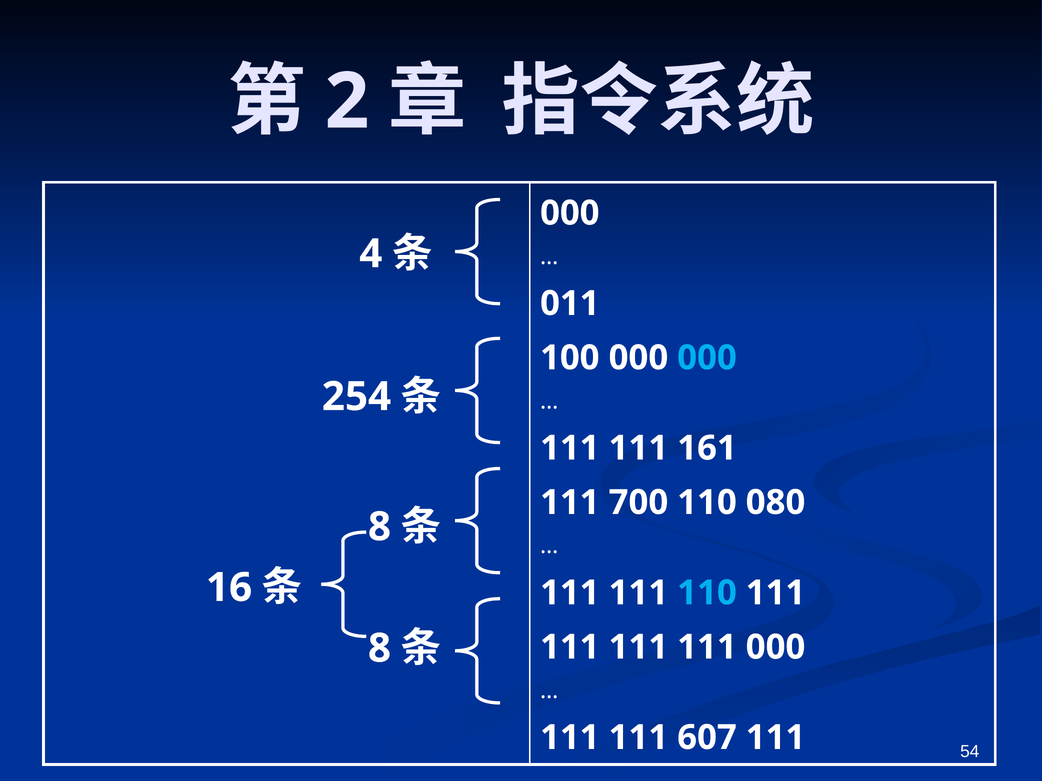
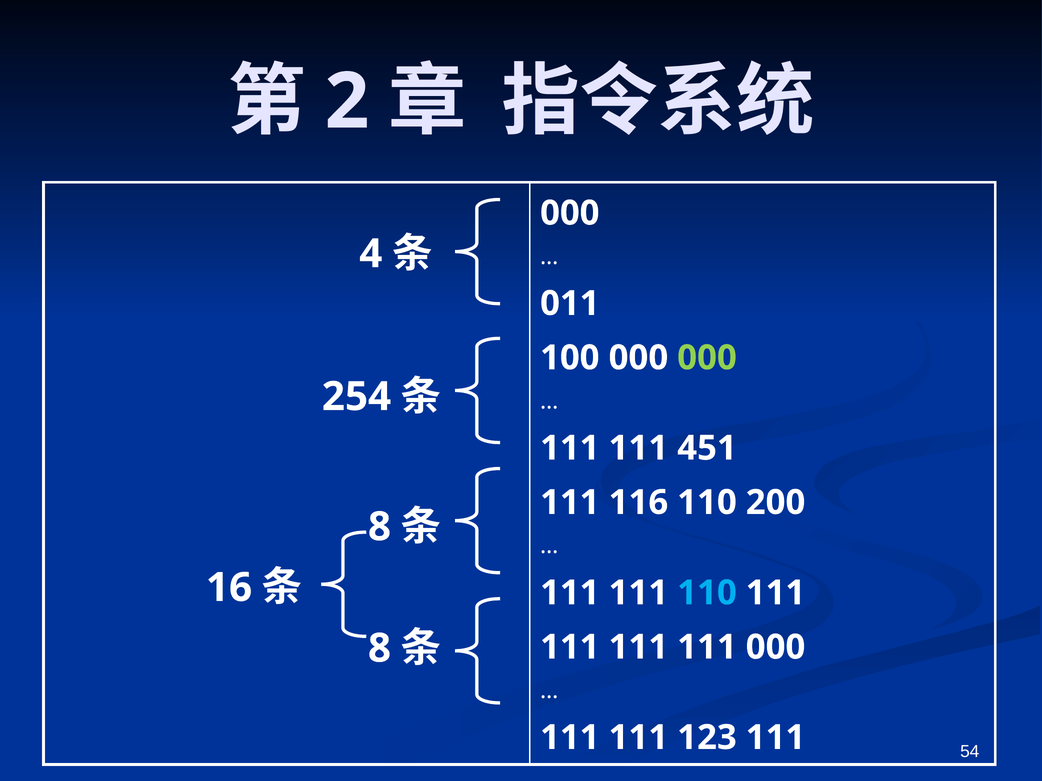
000 colour: light blue -> light green (707, 358)
161: 161 -> 451 (707, 448)
700: 700 -> 116 (638, 503)
080: 080 -> 200 (776, 503)
607: 607 -> 123 (707, 738)
